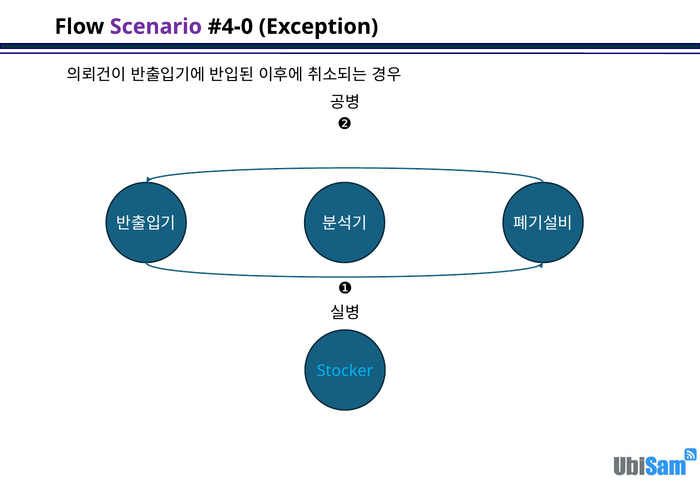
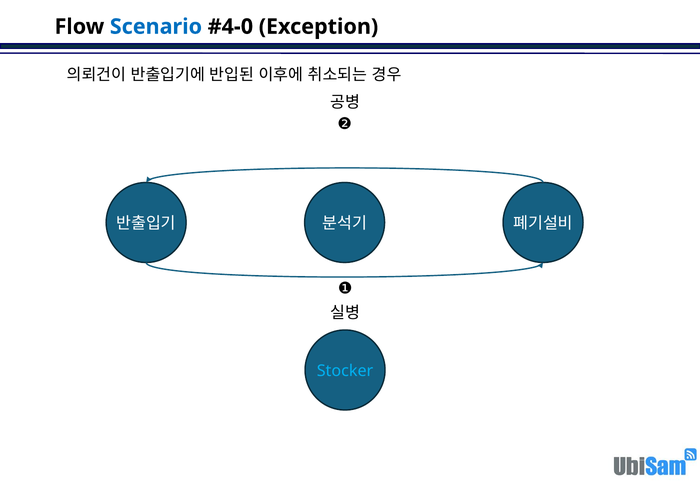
Scenario colour: purple -> blue (156, 27)
